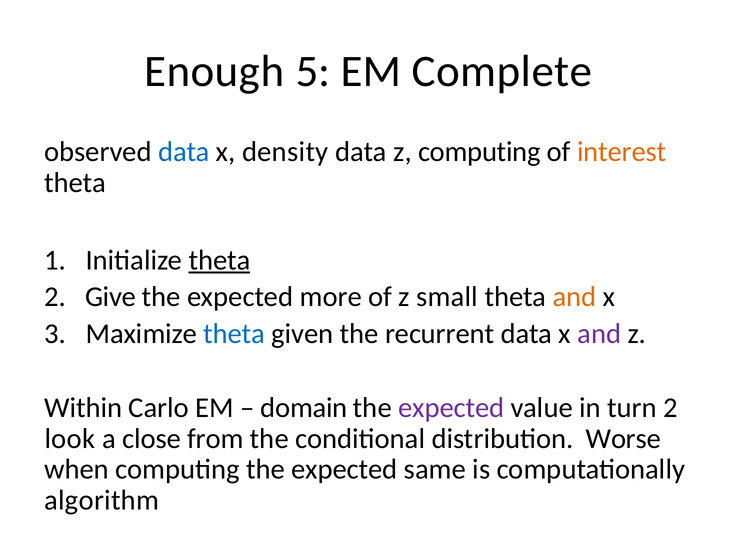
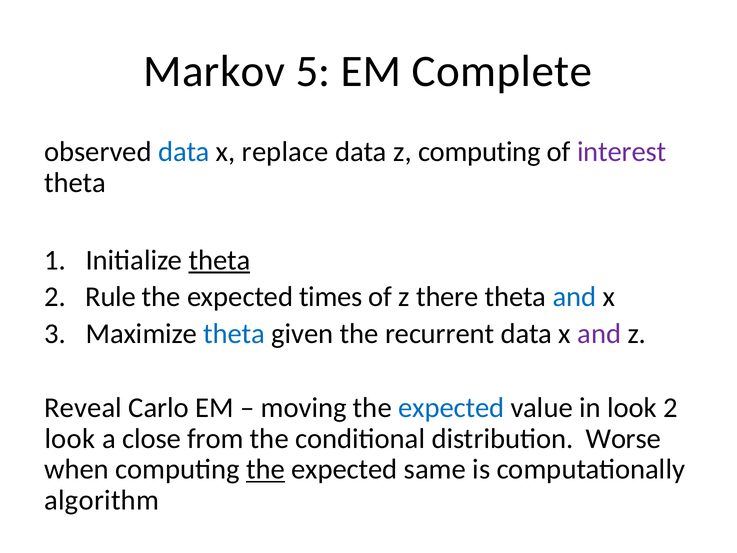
Enough: Enough -> Markov (214, 71)
density: density -> replace (285, 152)
interest colour: orange -> purple (622, 152)
Give: Give -> Rule (111, 297)
more: more -> times (331, 297)
small: small -> there (447, 297)
and colour: orange -> blue (575, 297)
Within: Within -> Reveal (83, 407)
domain: domain -> moving (304, 407)
expected colour: purple -> blue (451, 407)
in turn: turn -> look (632, 407)
the underline: none -> present (266, 469)
